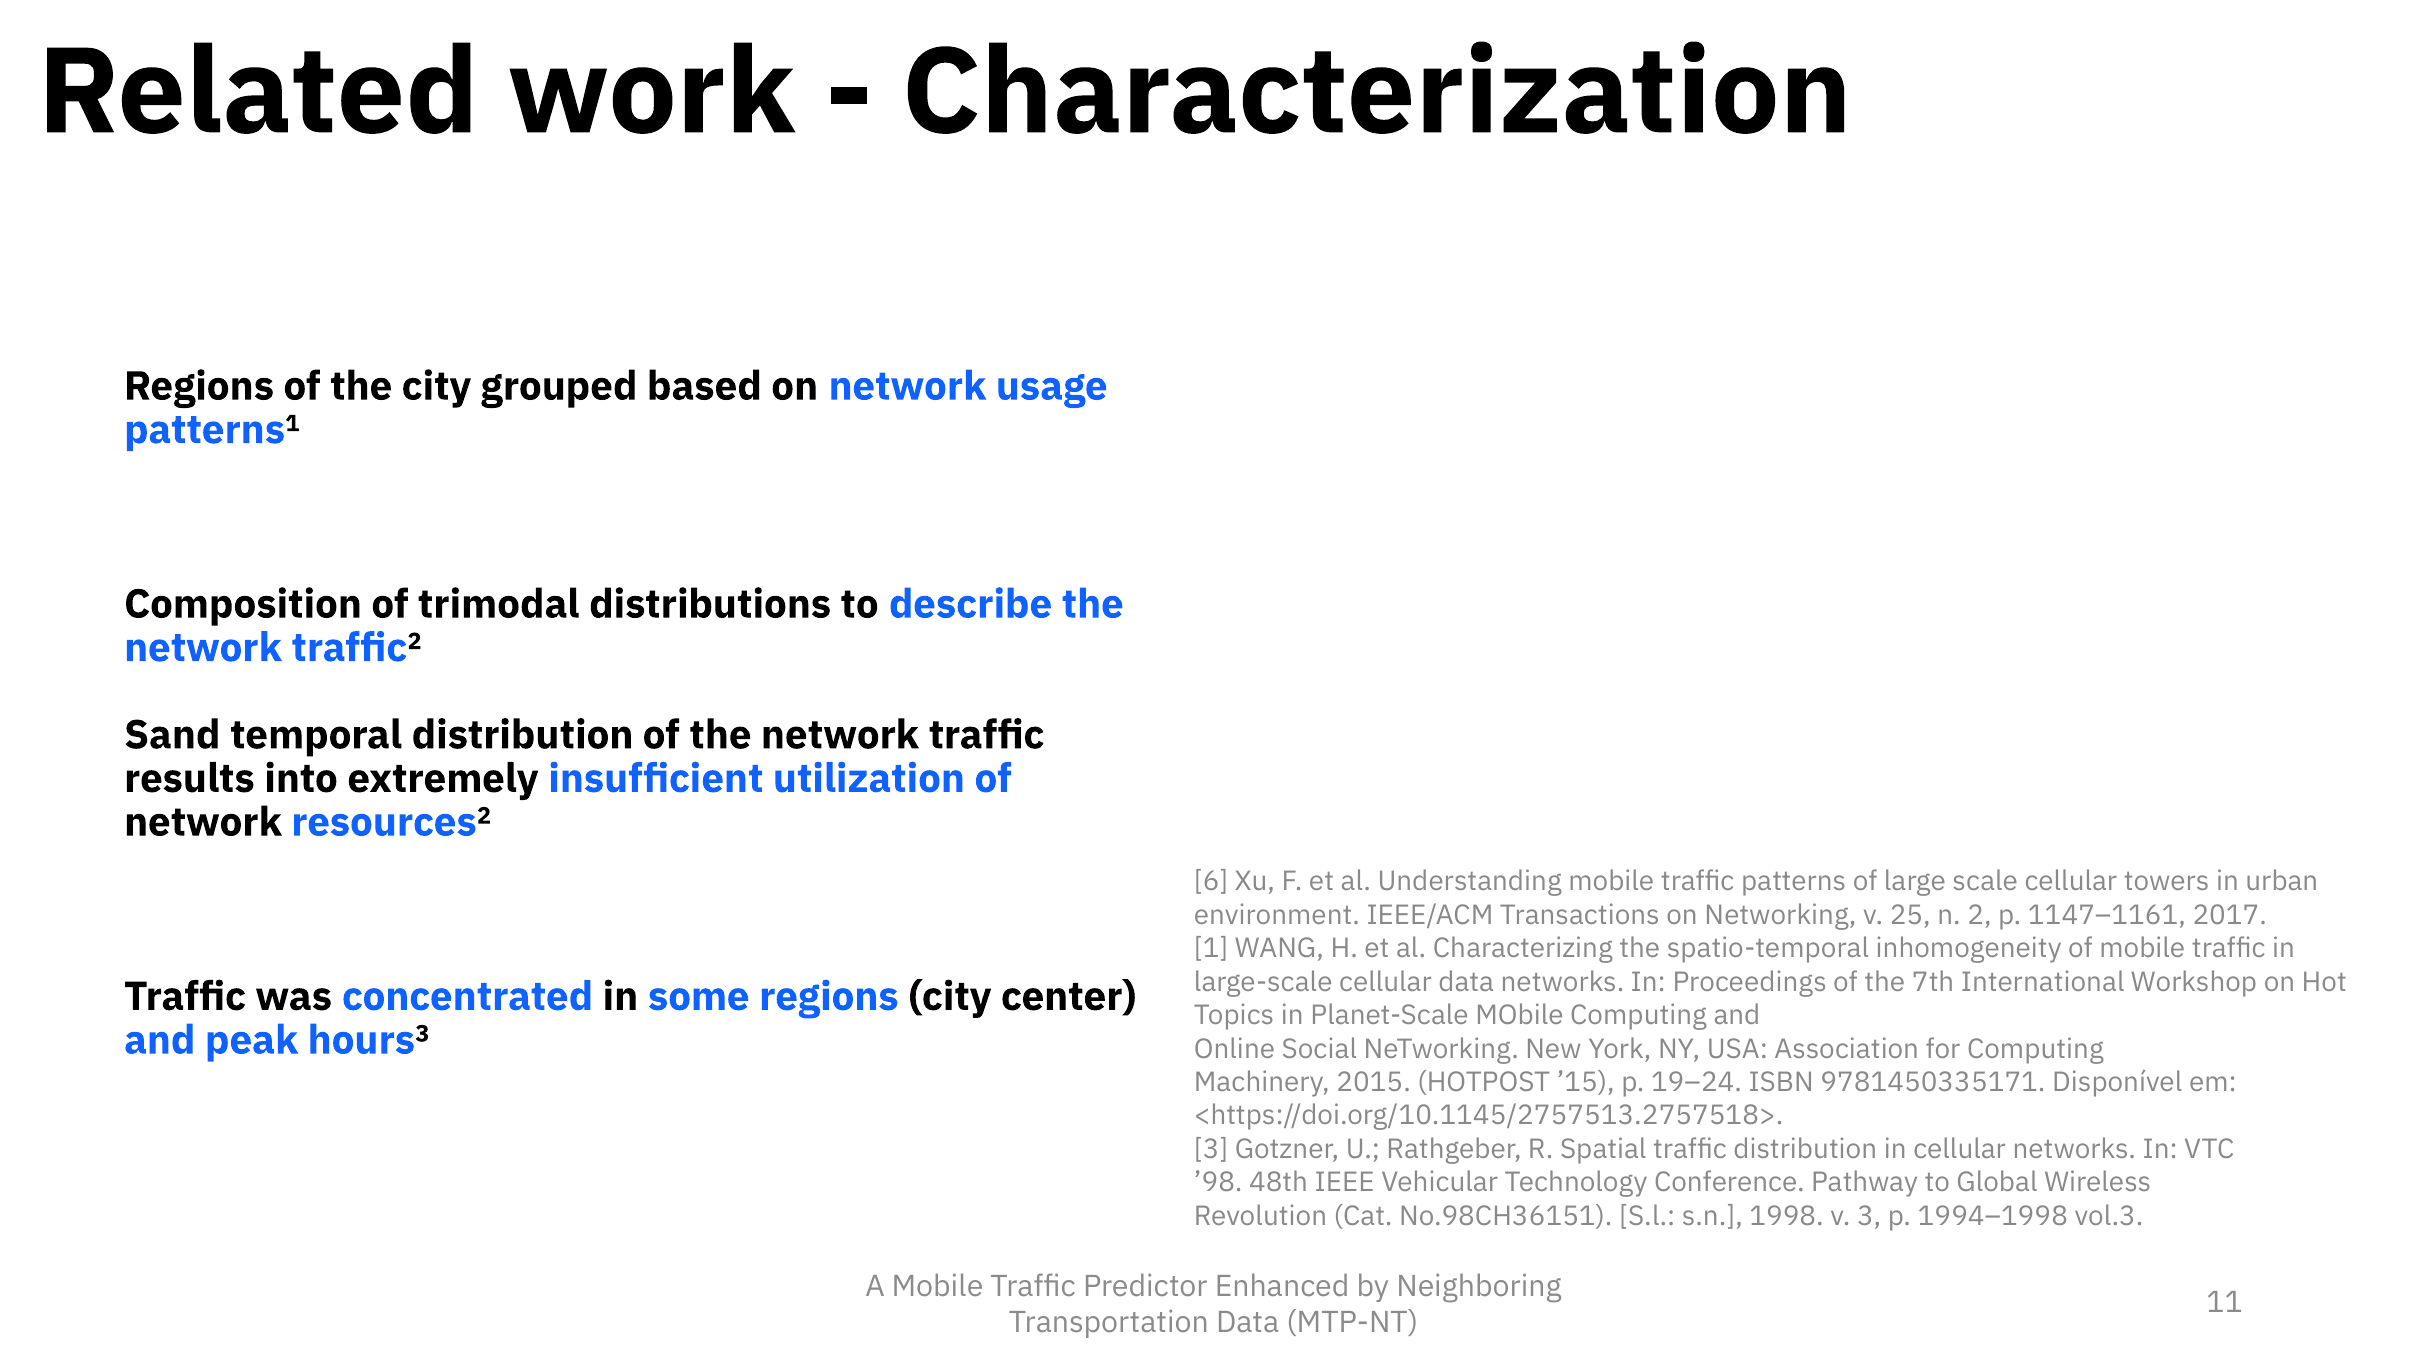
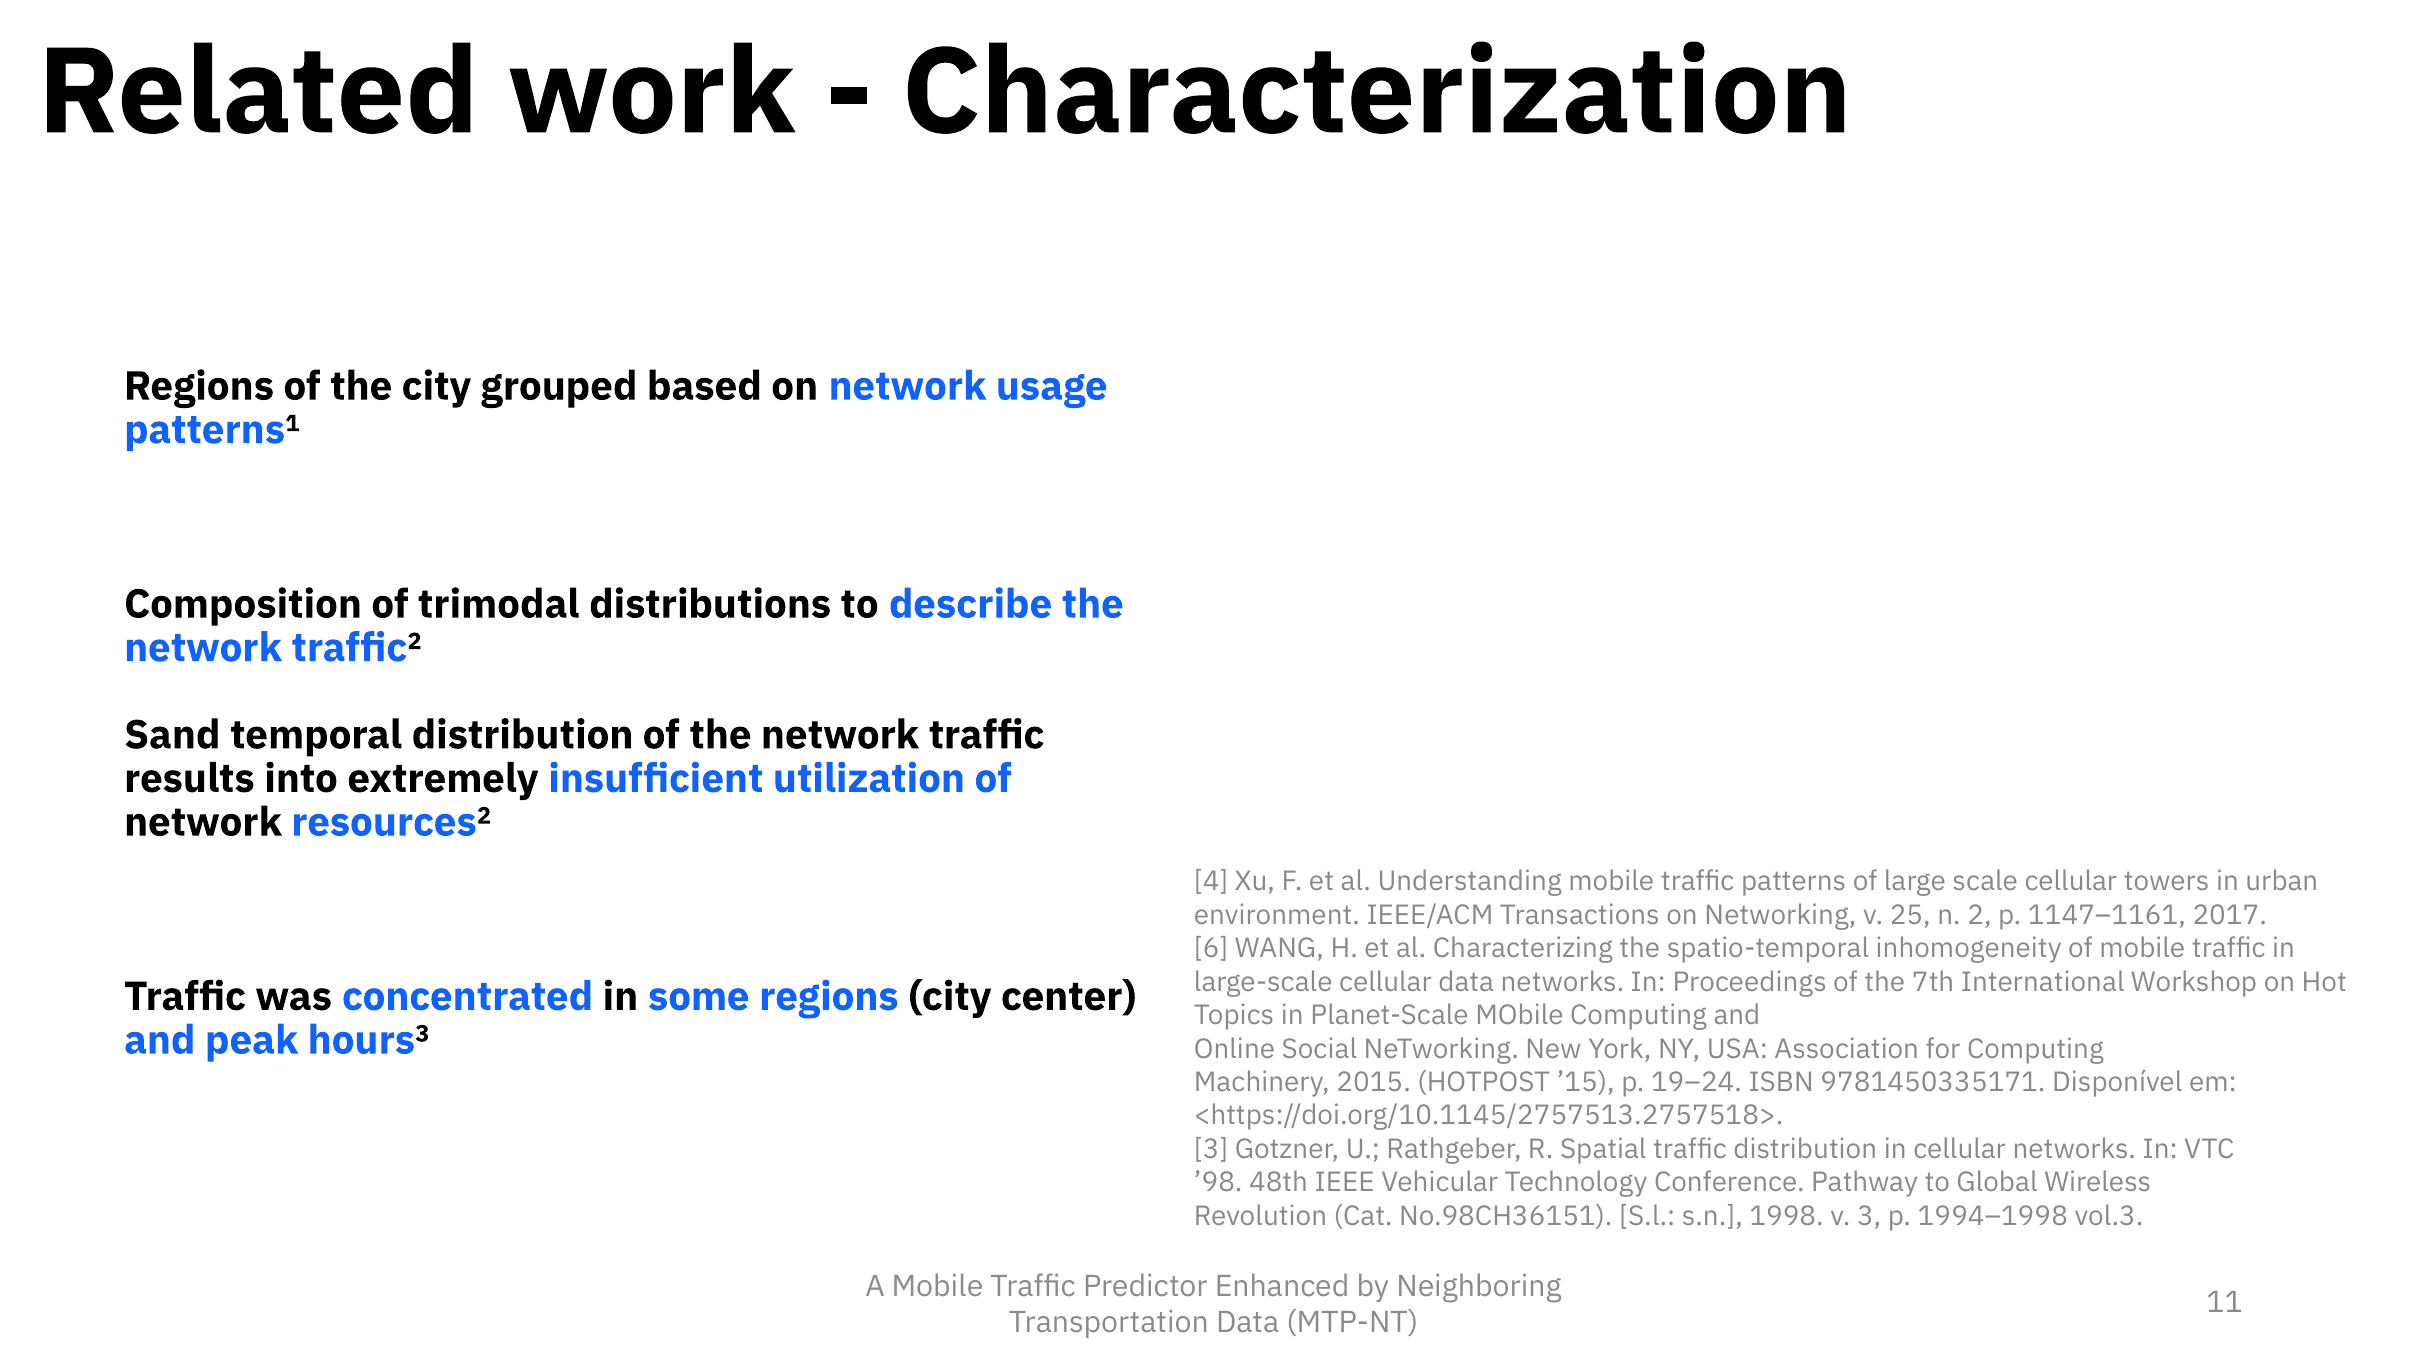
6: 6 -> 4 (1211, 882)
1: 1 -> 6 (1211, 948)
